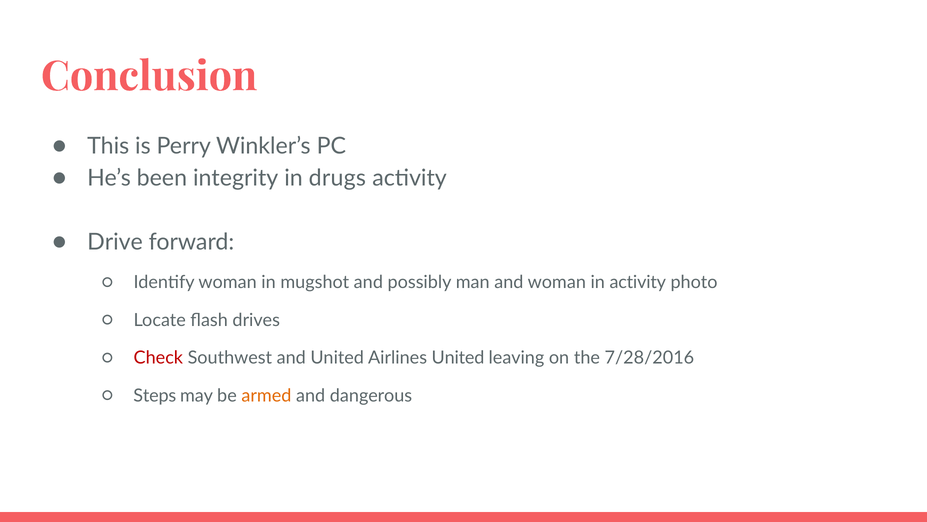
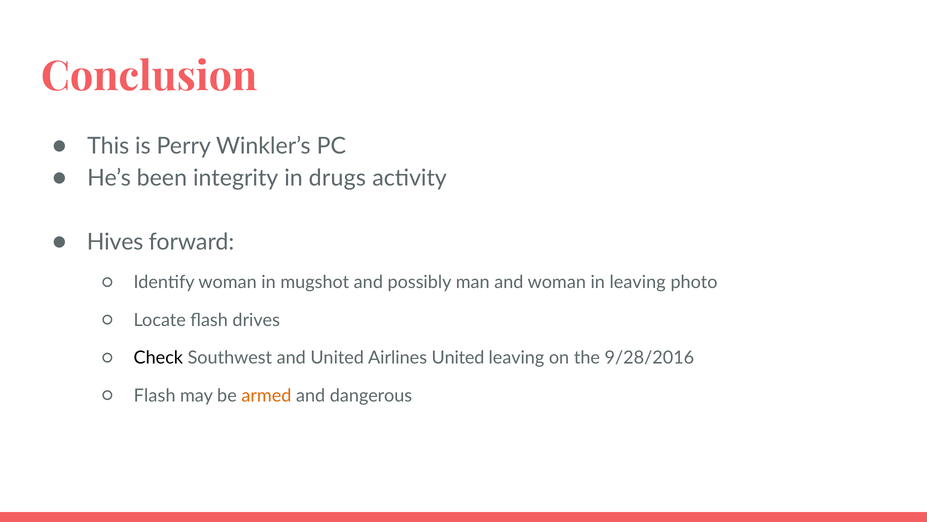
Drive: Drive -> Hives (115, 242)
in activity: activity -> leaving (638, 282)
Check colour: red -> black (158, 358)
7/28/2016: 7/28/2016 -> 9/28/2016 (649, 358)
Steps: Steps -> Flash (155, 395)
